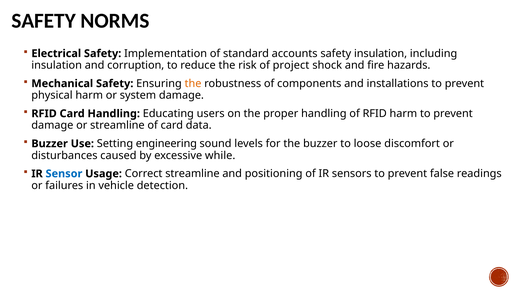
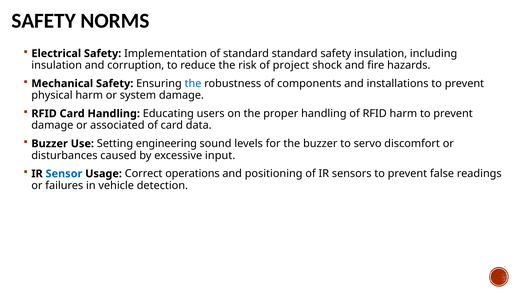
standard accounts: accounts -> standard (295, 54)
the colour: orange -> blue (193, 84)
or streamline: streamline -> associated (117, 125)
loose: loose -> servo (368, 144)
while: while -> input (220, 156)
Correct streamline: streamline -> operations (192, 174)
